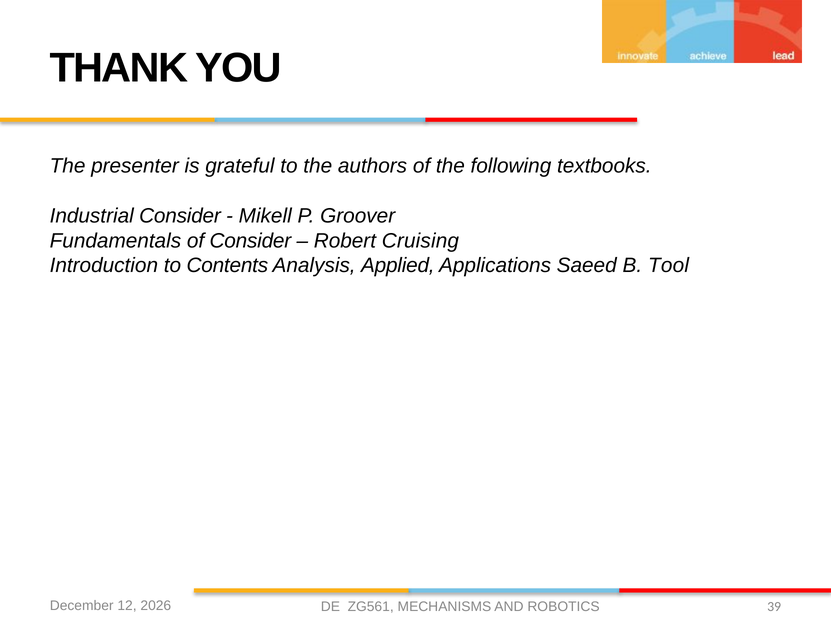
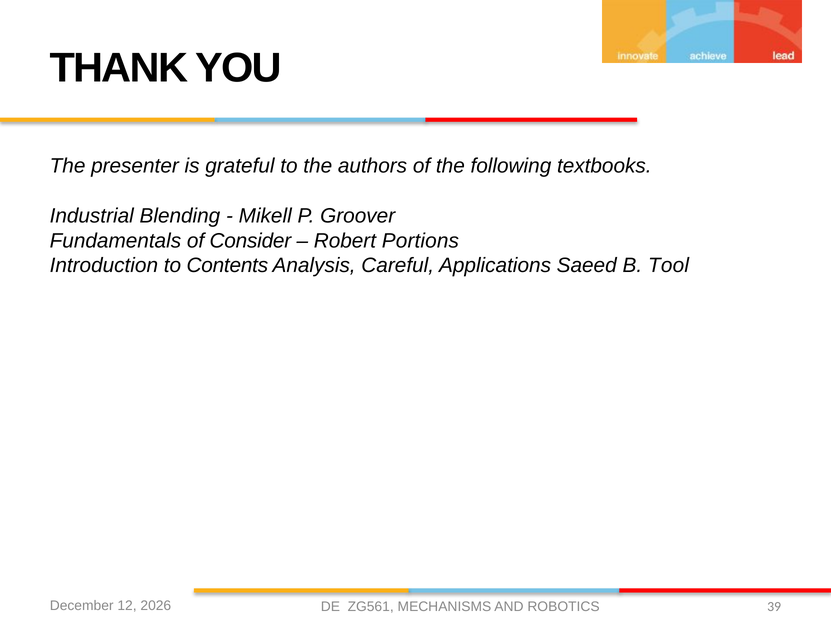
Industrial Consider: Consider -> Blending (180, 216)
Cruising: Cruising -> Portions (420, 241)
Applied: Applied -> Careful (398, 266)
